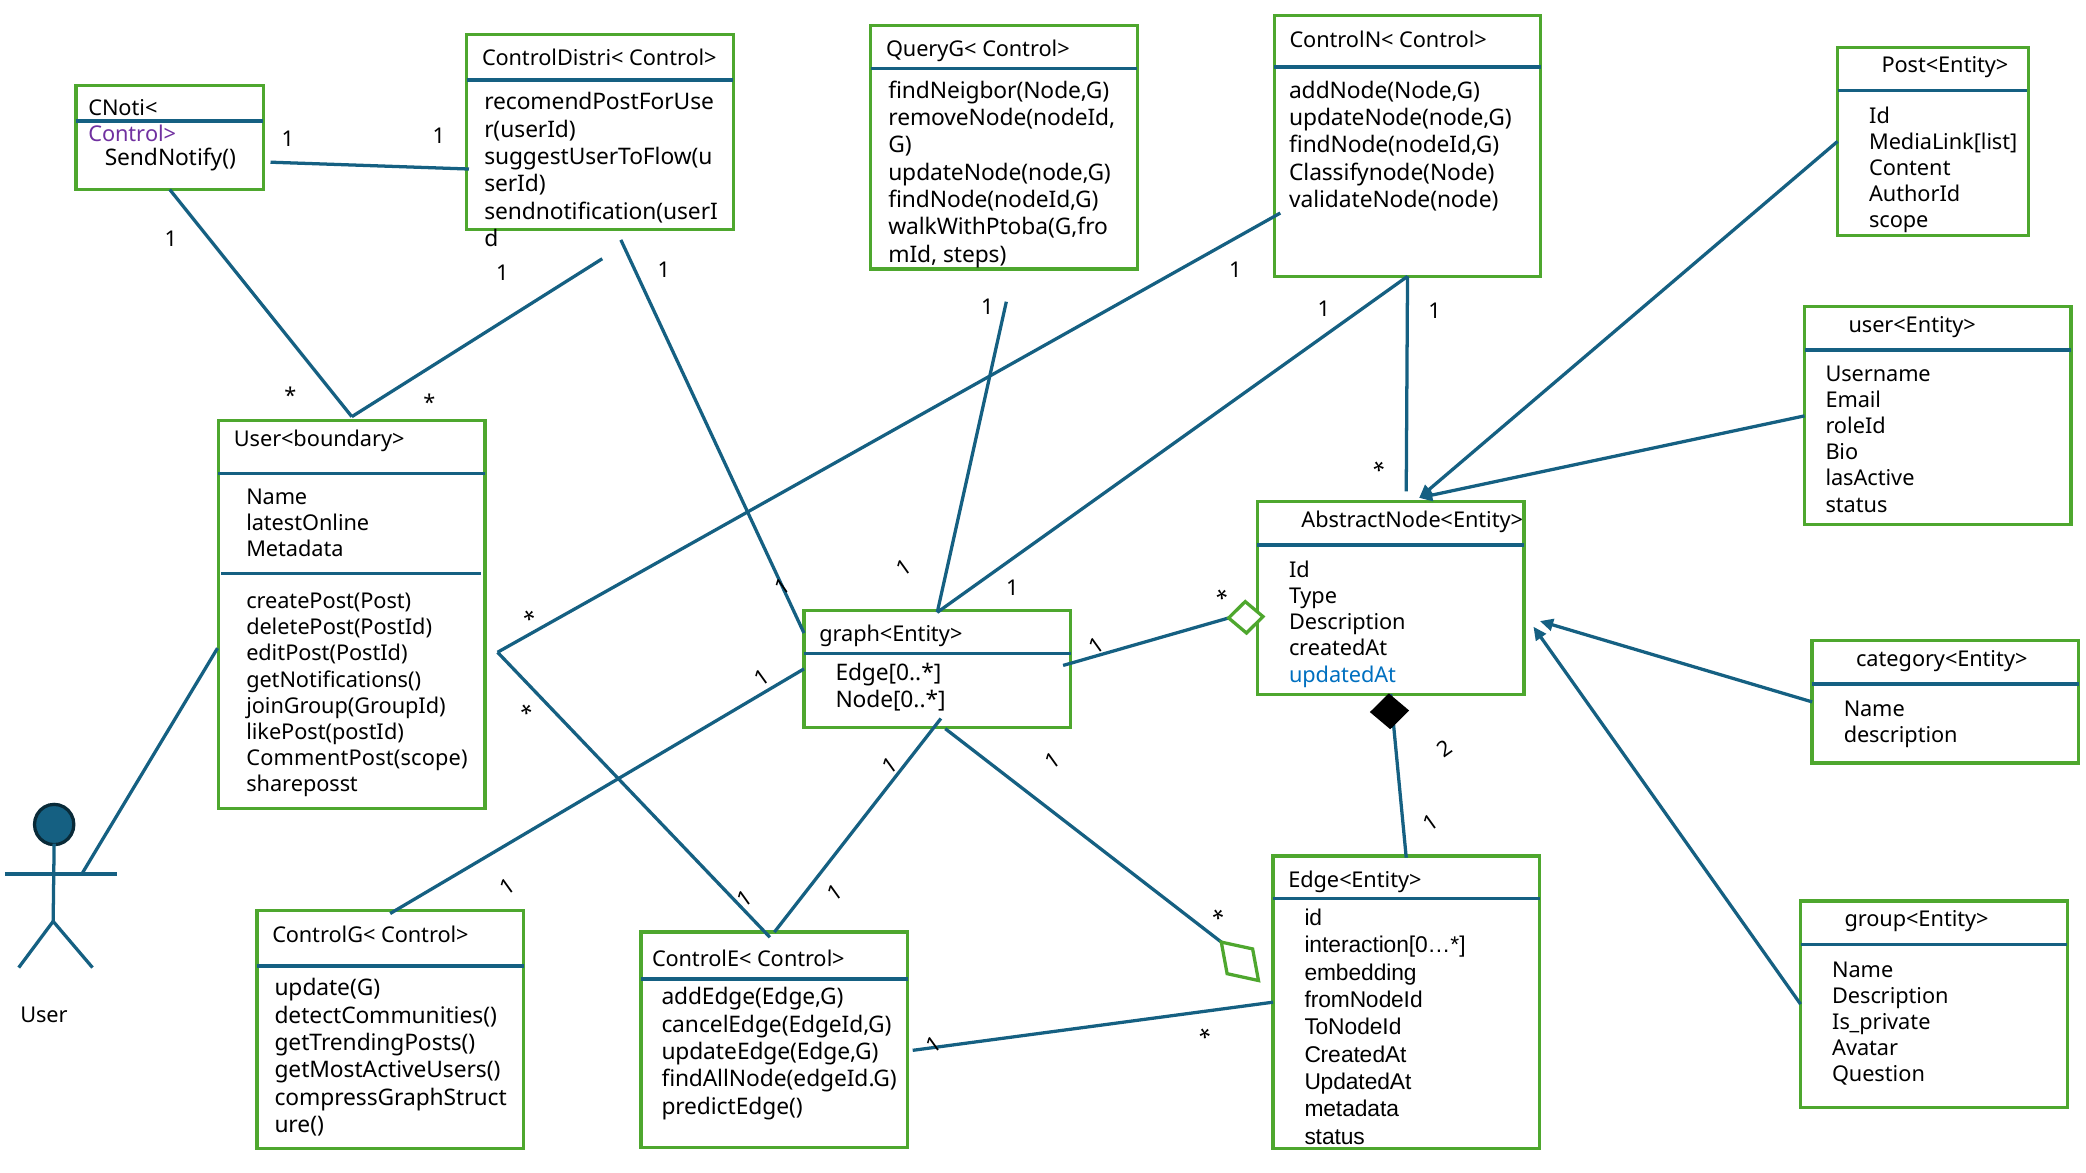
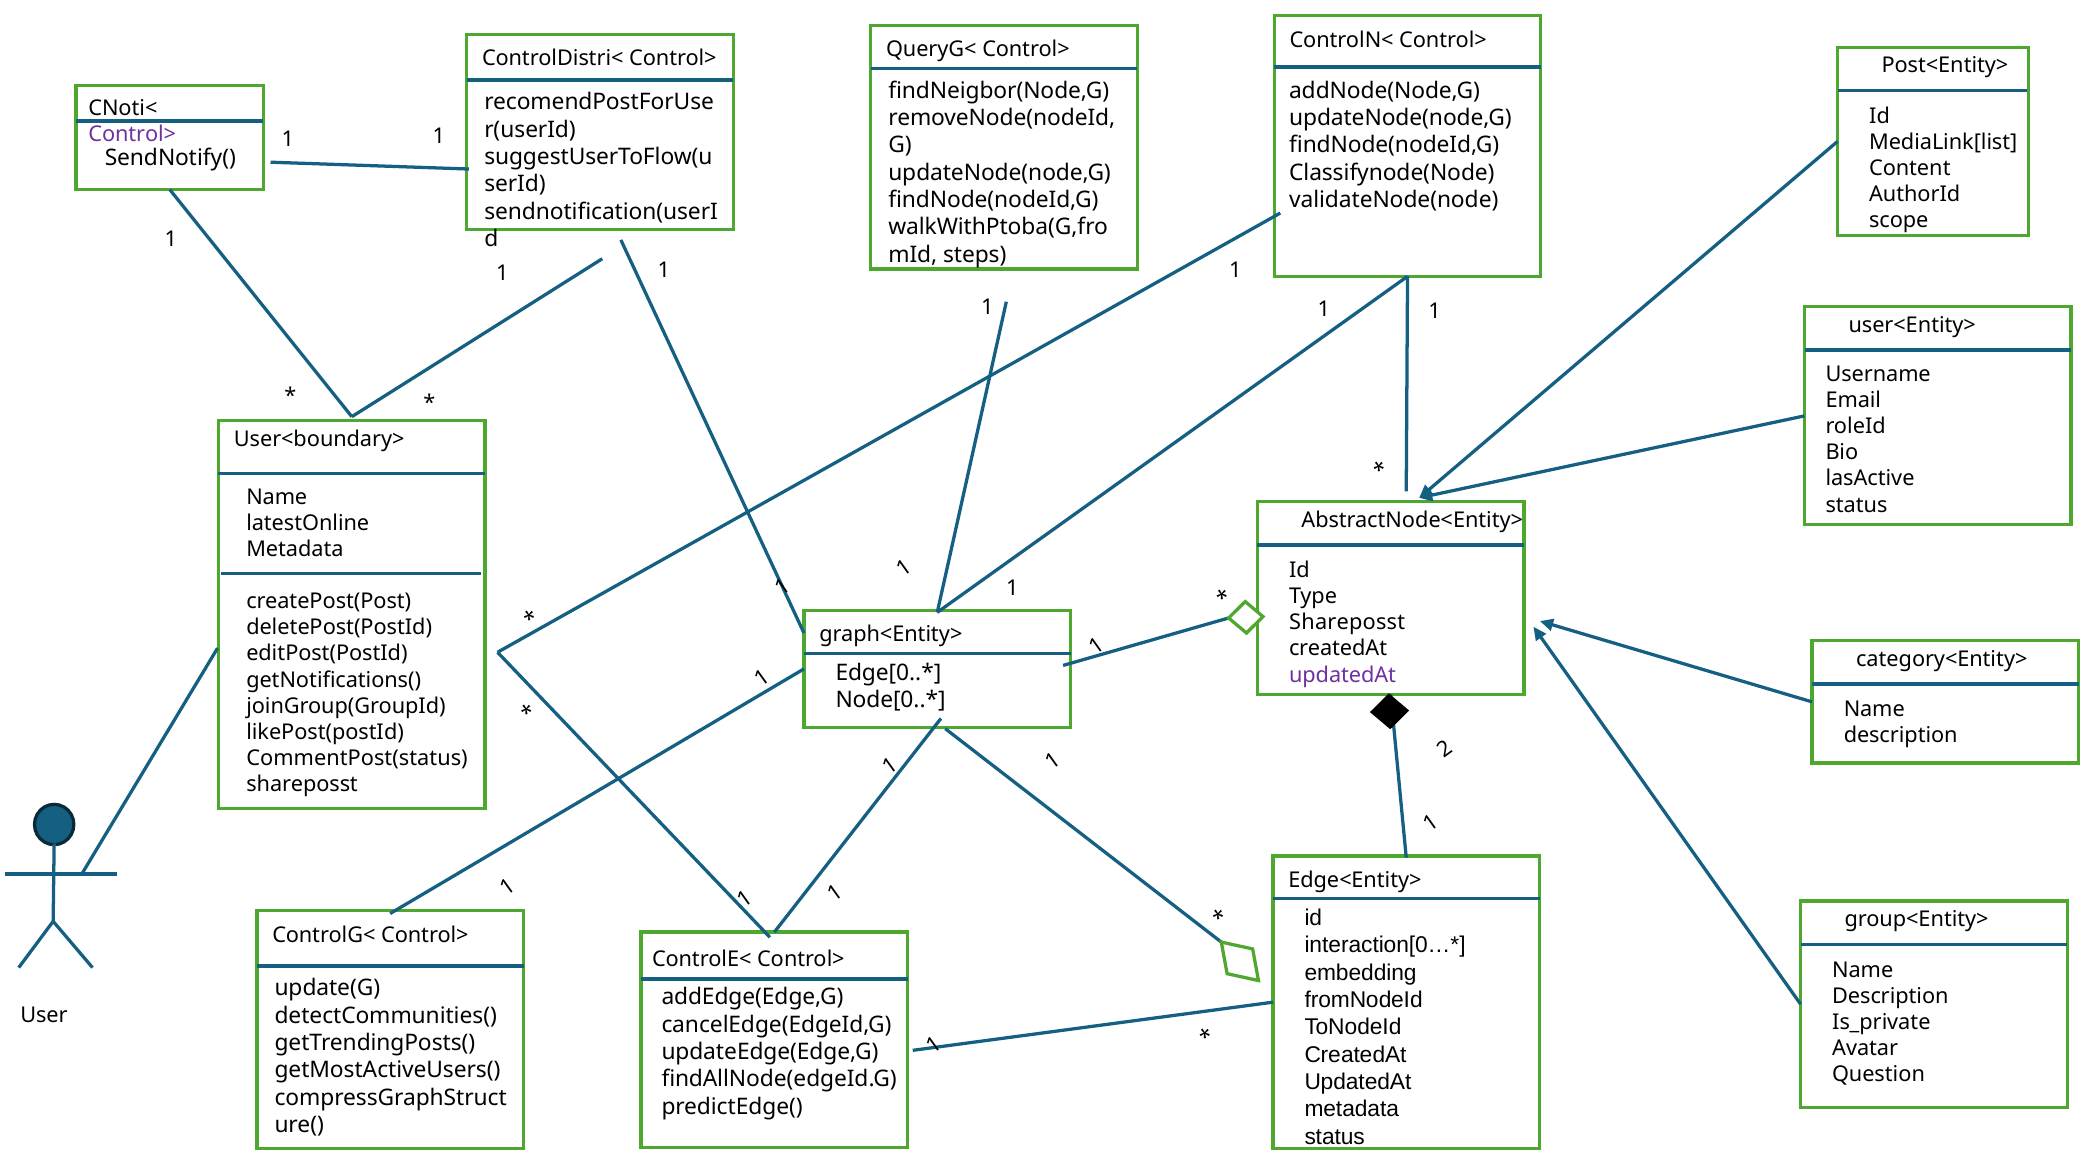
Description: Description -> Shareposst (1347, 623)
updatedAt colour: blue -> purple (1343, 675)
CommentPost(scope: CommentPost(scope -> CommentPost(status (357, 758)
